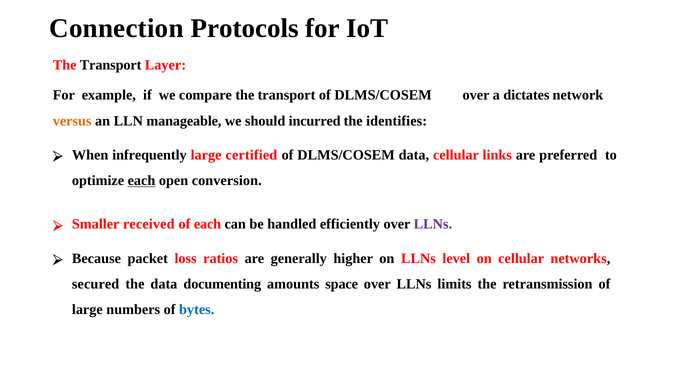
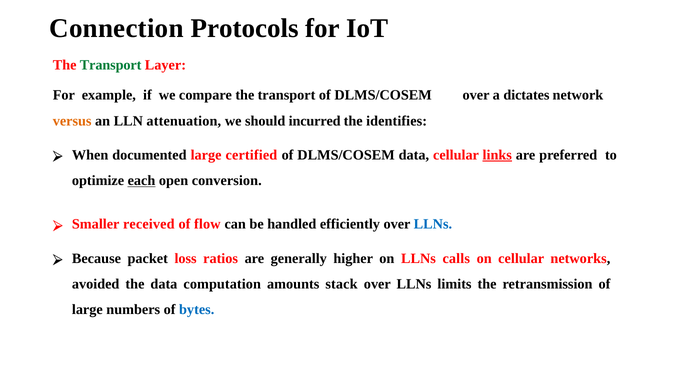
Transport colour: black -> green (111, 65)
manageable: manageable -> attenuation (184, 121)
infrequently: infrequently -> documented (149, 155)
links underline: none -> present (497, 155)
of each: each -> flow (207, 224)
LLNs colour: purple -> blue (433, 224)
level: level -> calls (456, 259)
secured: secured -> avoided (96, 284)
documenting: documenting -> computation (222, 284)
space: space -> stack (342, 284)
